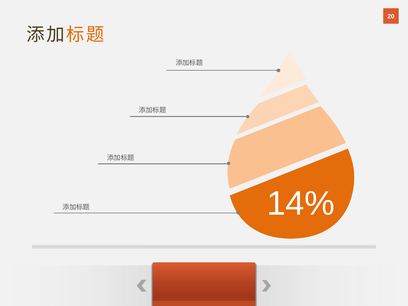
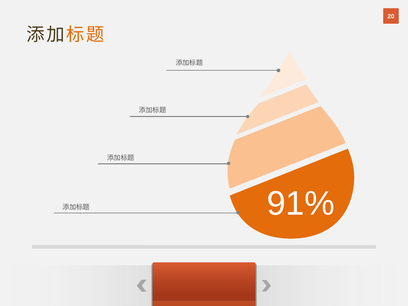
14%: 14% -> 91% (301, 204)
